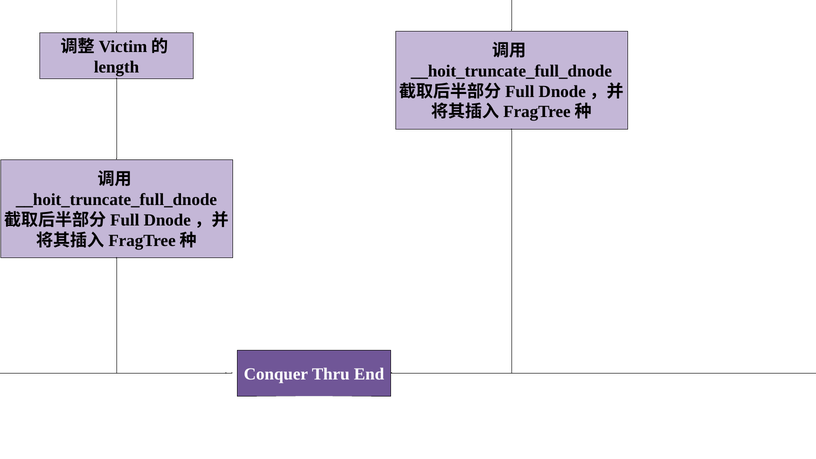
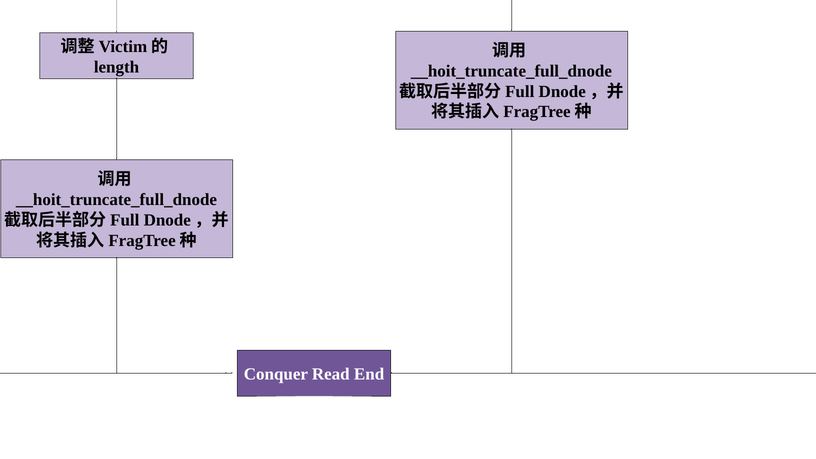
Thru: Thru -> Read (331, 374)
